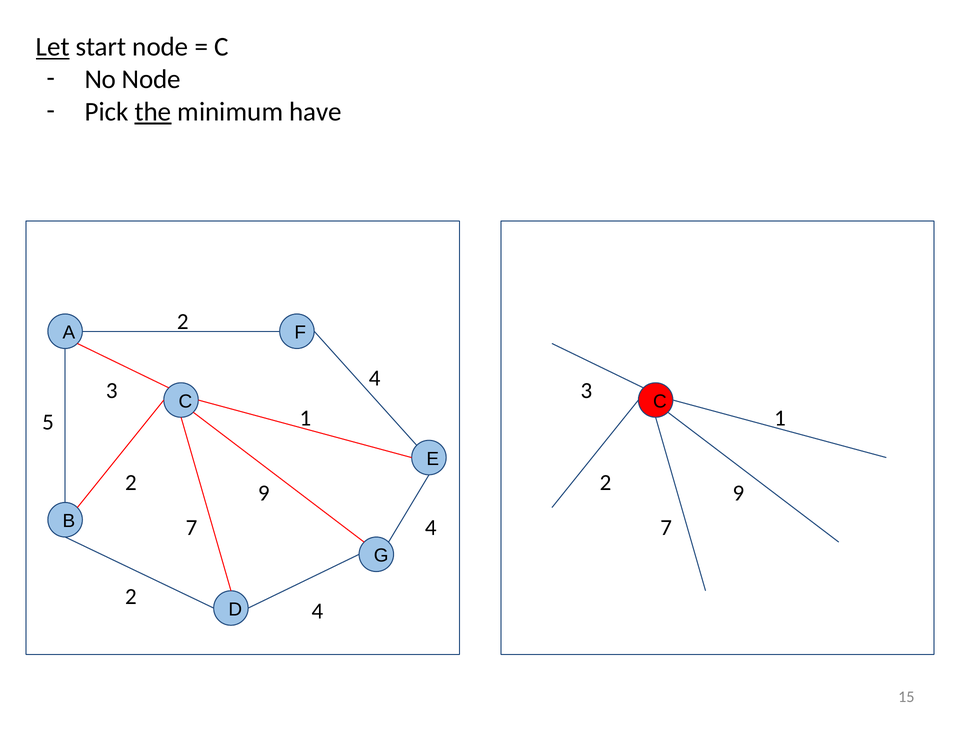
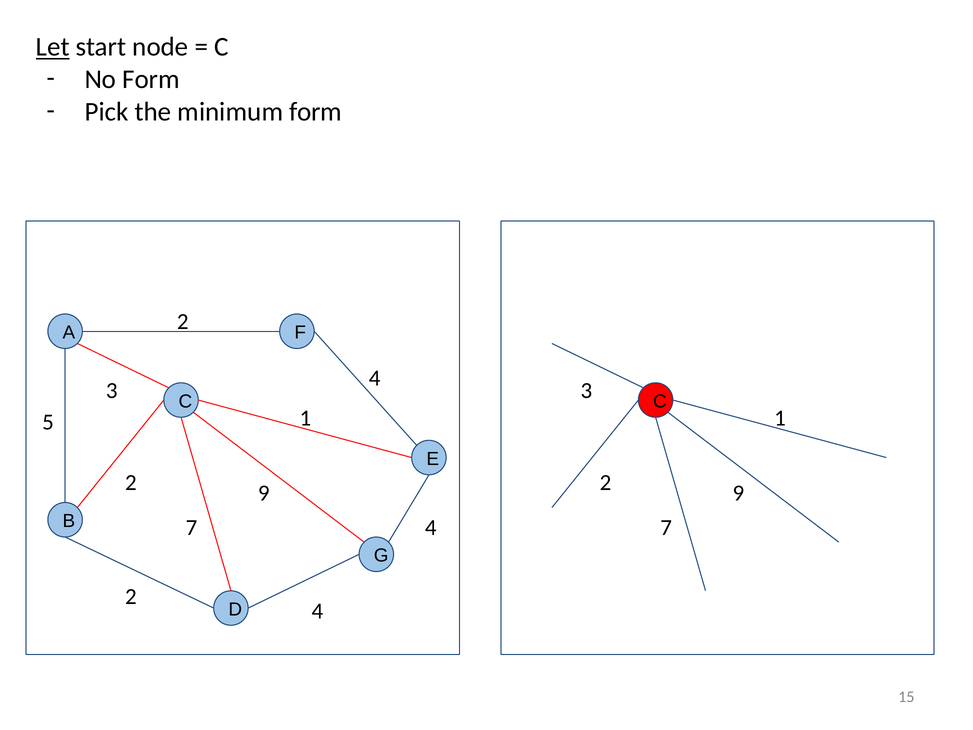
No Node: Node -> Form (151, 79)
the underline: present -> none (153, 112)
minimum have: have -> form (315, 112)
